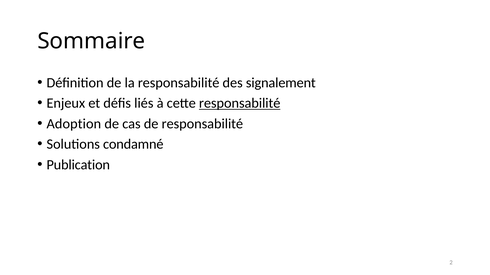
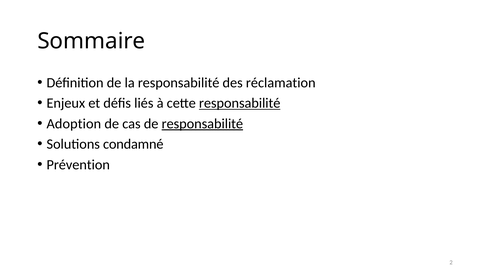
signalement: signalement -> réclamation (281, 83)
responsabilité underline: none -> present (202, 124)
Publication: Publication -> Prévention (78, 165)
